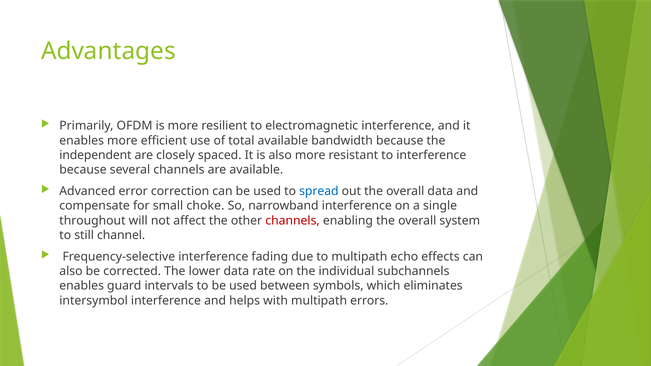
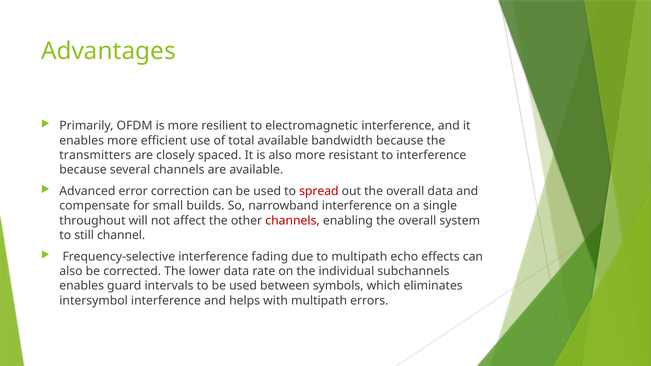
independent: independent -> transmitters (95, 155)
spread colour: blue -> red (319, 191)
choke: choke -> builds (205, 206)
